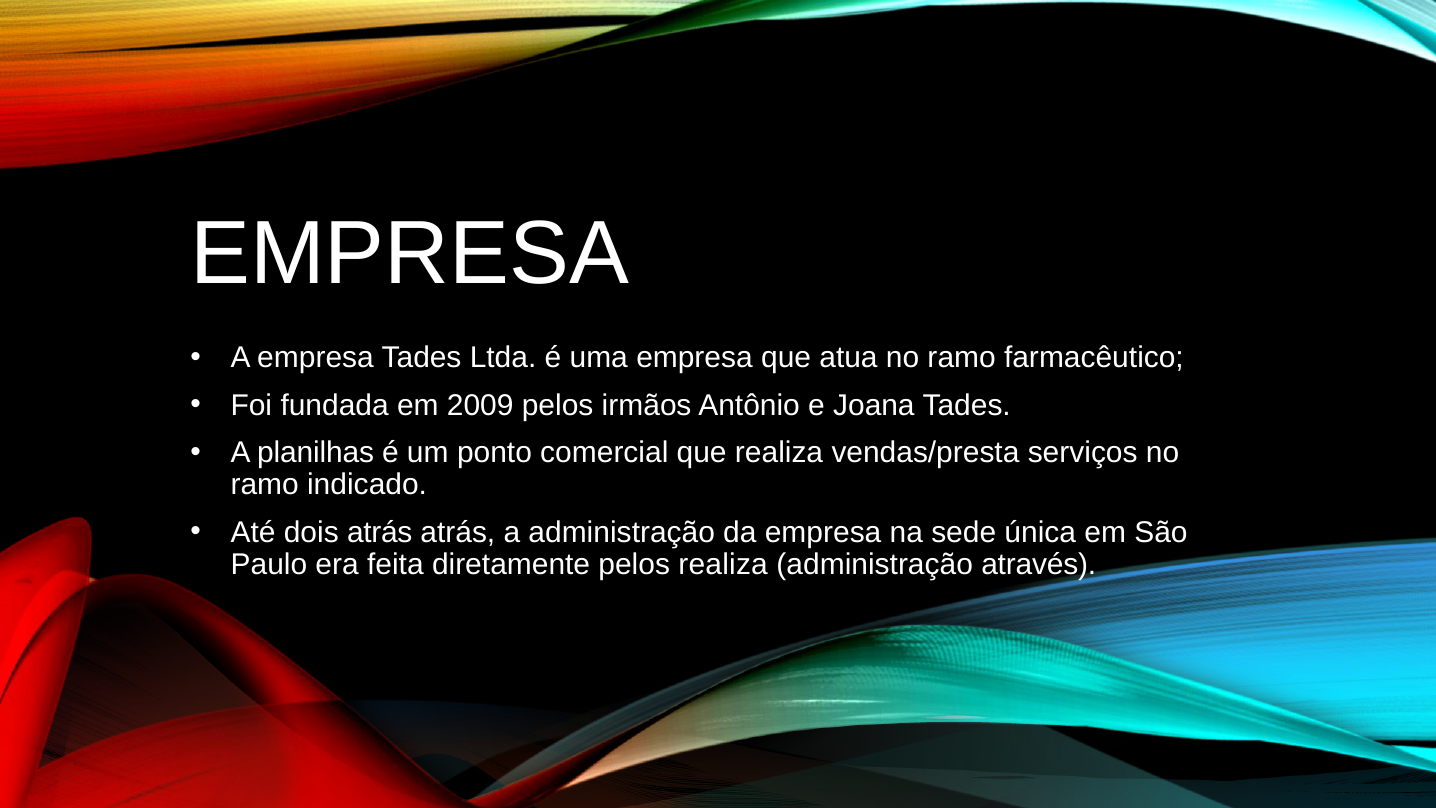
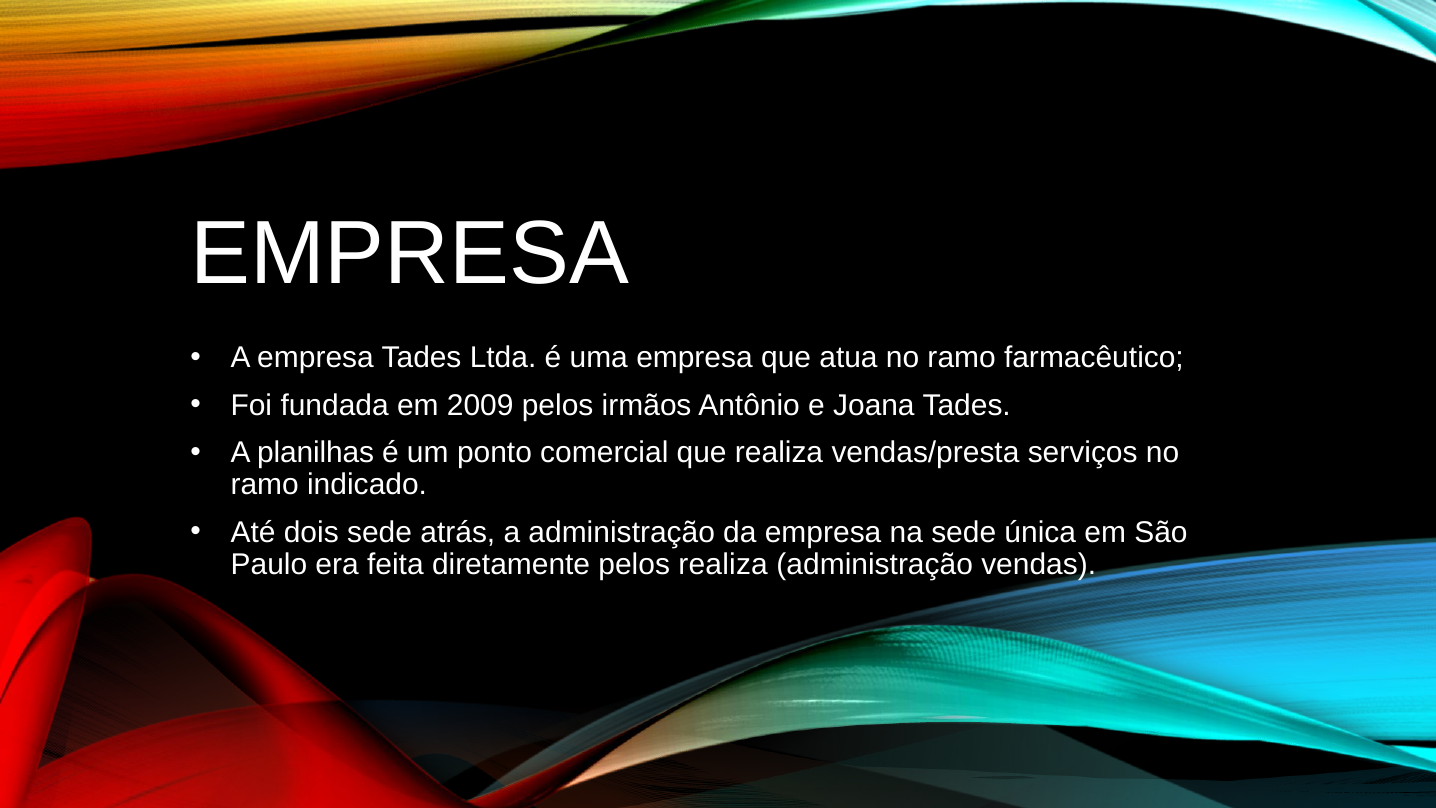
dois atrás: atrás -> sede (380, 532)
através: através -> vendas (1039, 564)
